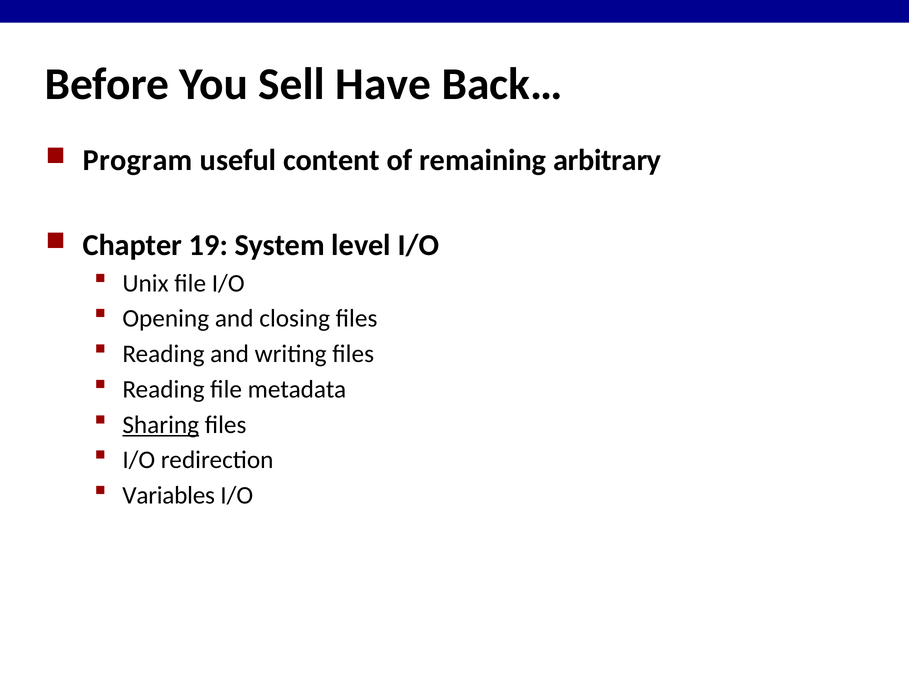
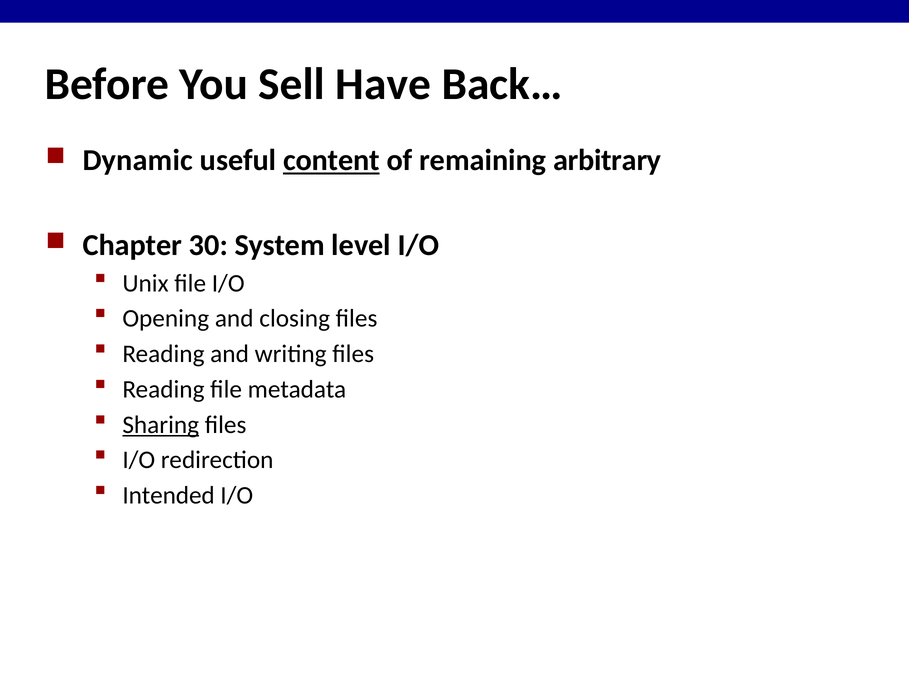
Program: Program -> Dynamic (138, 160)
content underline: none -> present (332, 160)
19: 19 -> 30 (209, 245)
Variables: Variables -> Intended (169, 495)
